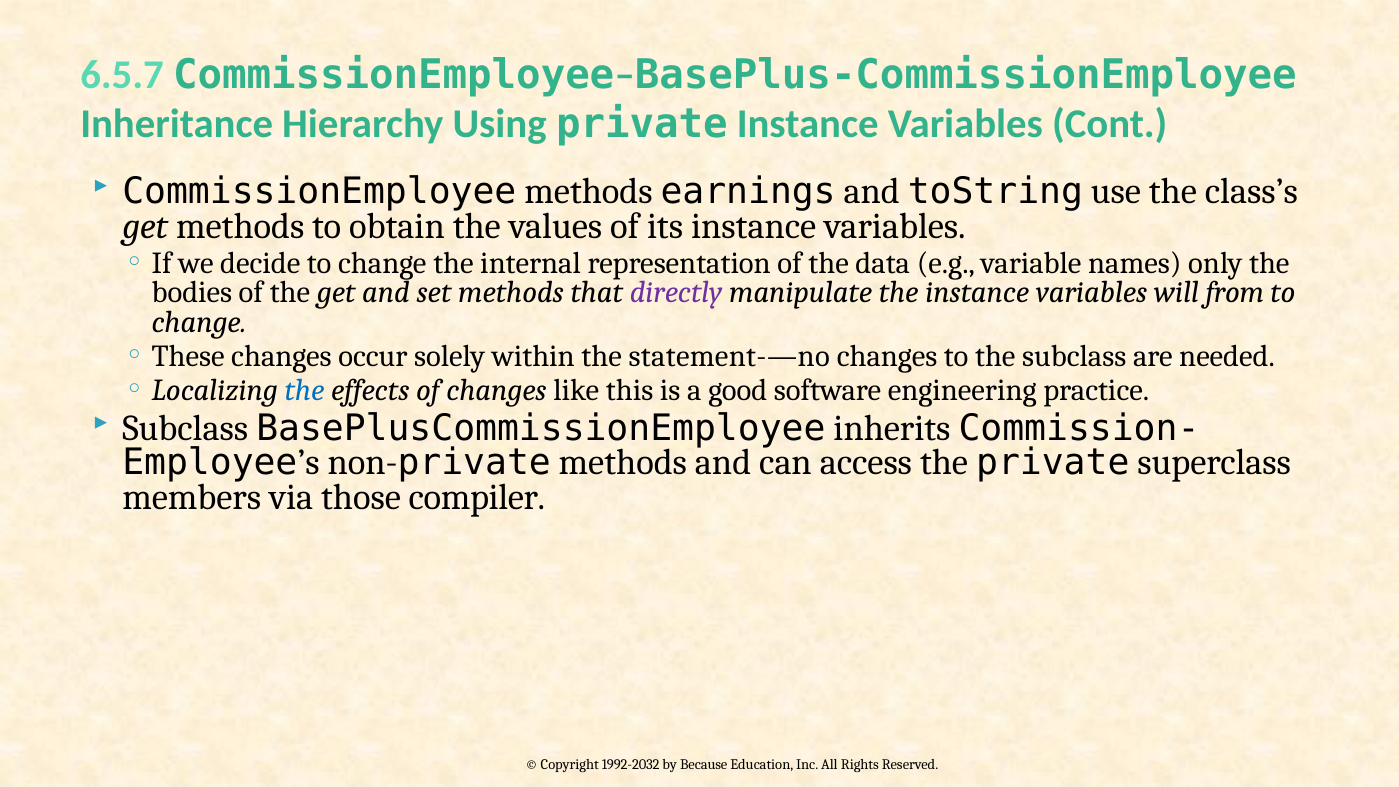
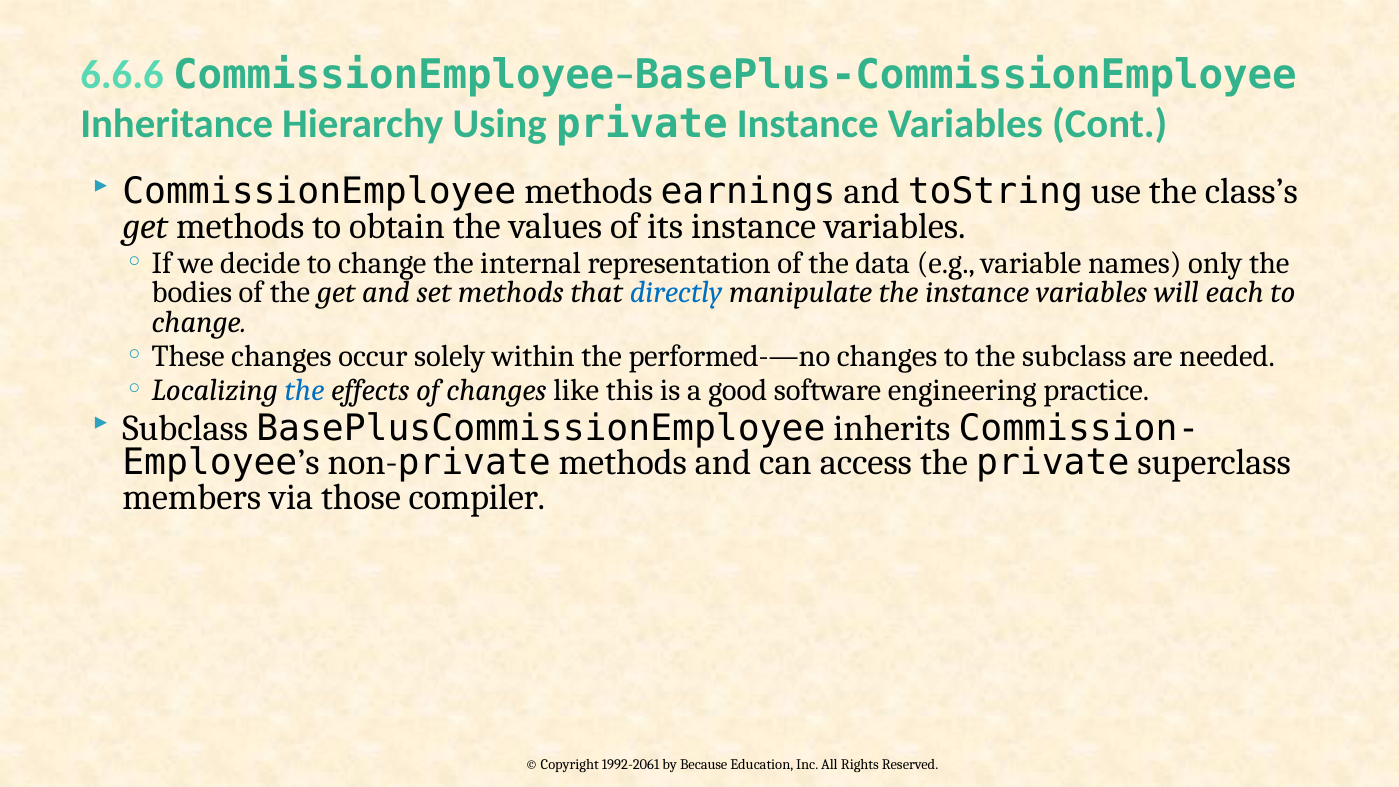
6.5.7: 6.5.7 -> 6.6.6 (122, 75)
directly colour: purple -> blue (676, 293)
from: from -> each (1235, 293)
statement-—no: statement-—no -> performed-—no (729, 356)
1992-2032: 1992-2032 -> 1992-2061 (631, 764)
